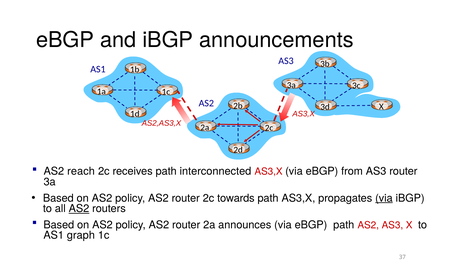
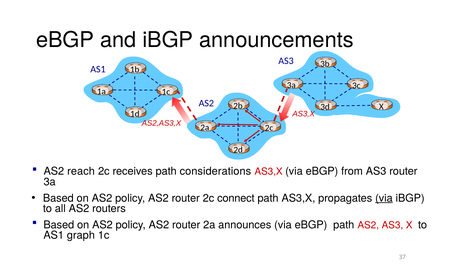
interconnected: interconnected -> considerations (215, 171)
towards: towards -> connect (236, 198)
AS2 underline: present -> none (79, 208)
